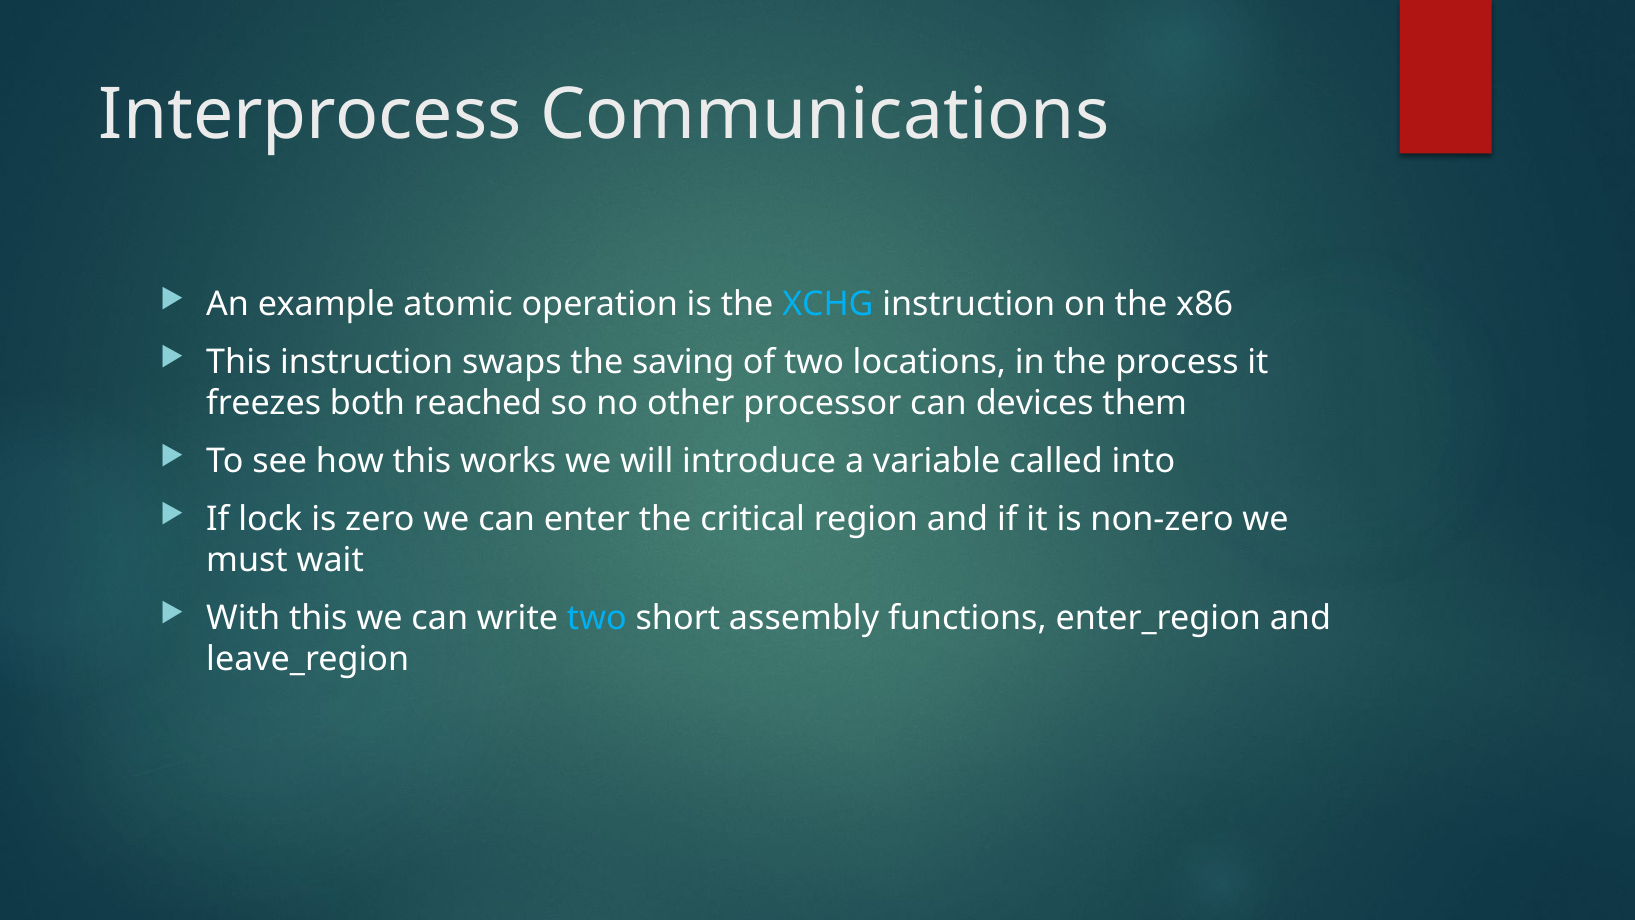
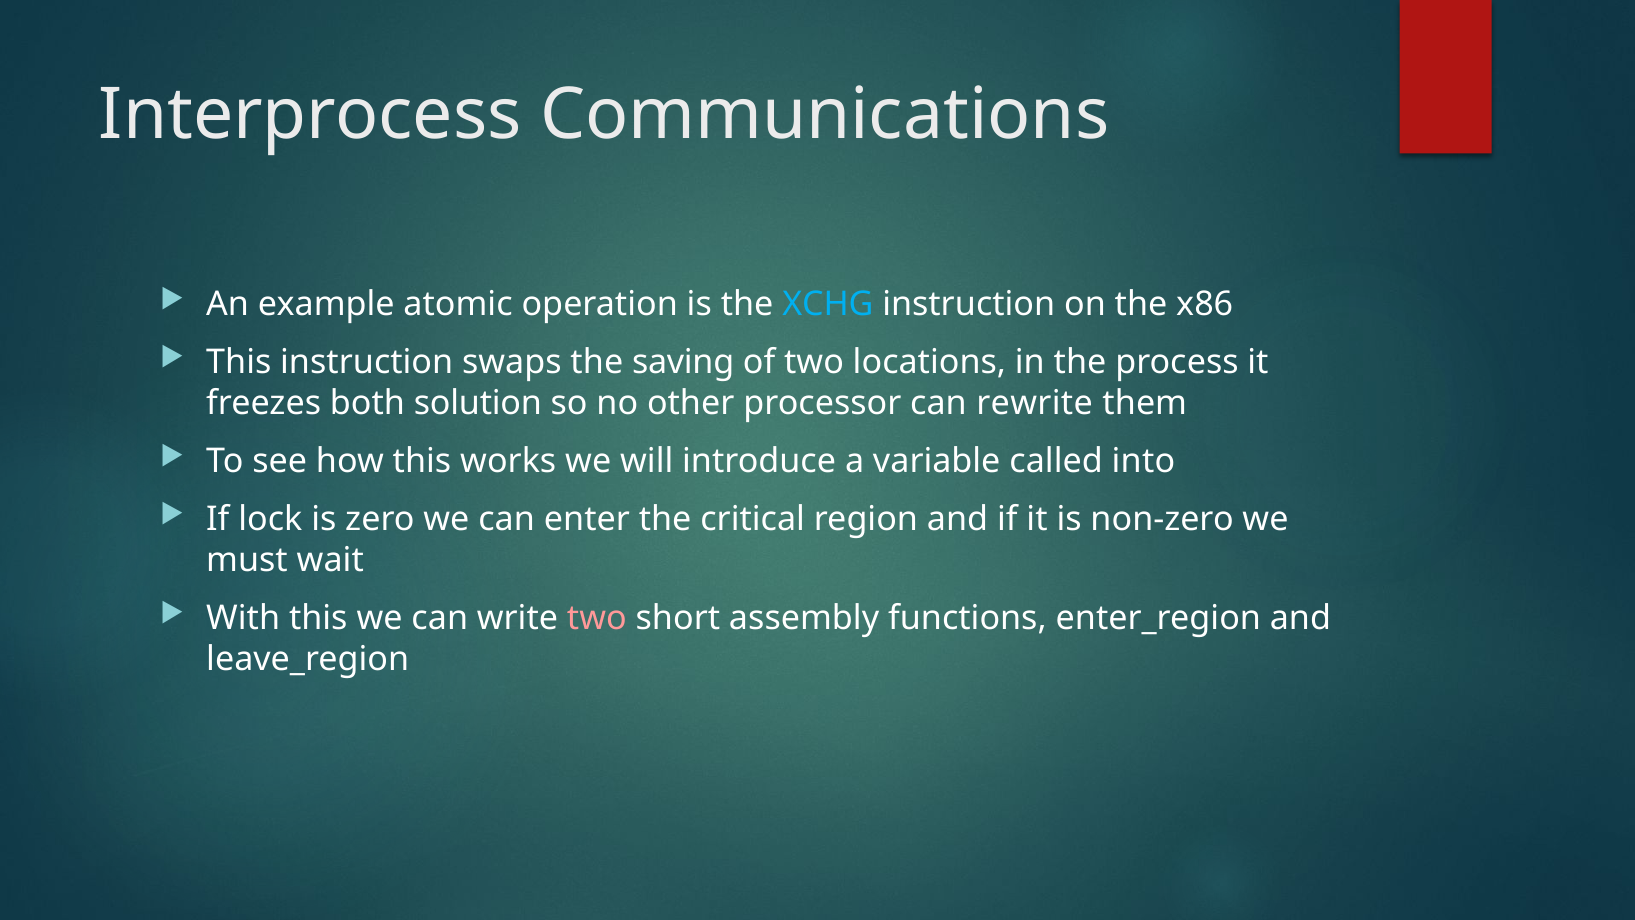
reached: reached -> solution (478, 403)
devices: devices -> rewrite (1035, 403)
two colour: light blue -> pink (597, 618)
